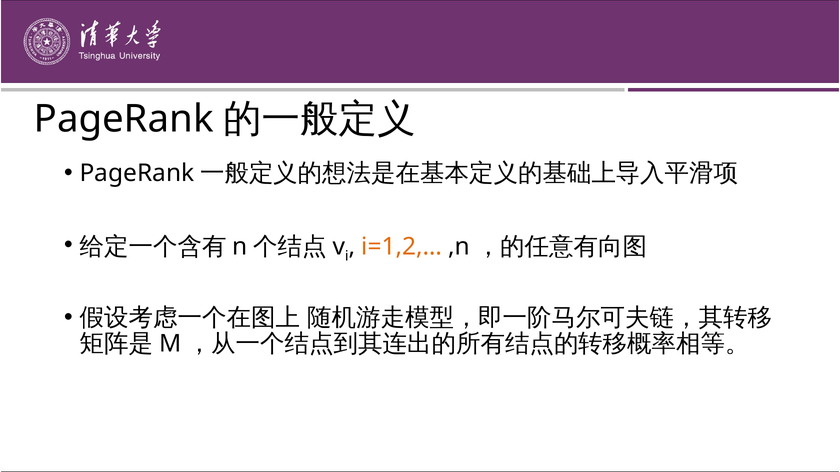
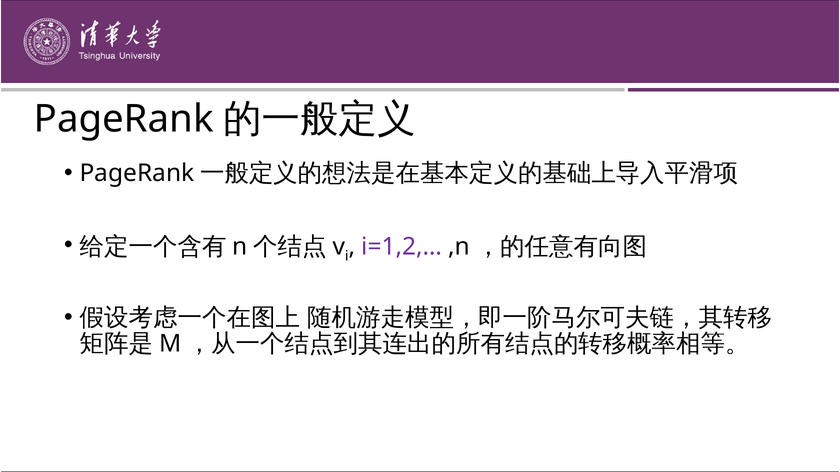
i=1,2,… colour: orange -> purple (402, 247)
